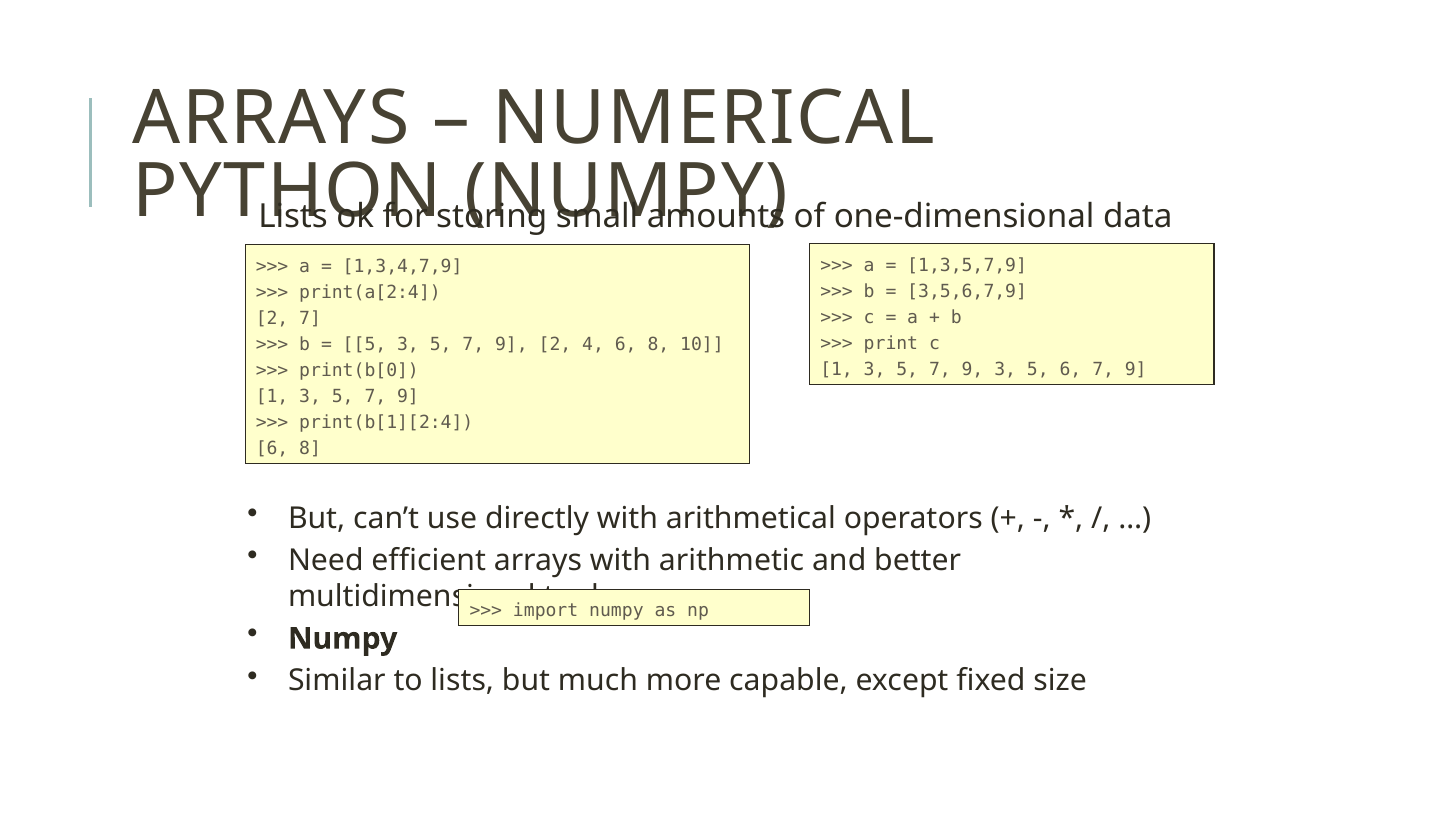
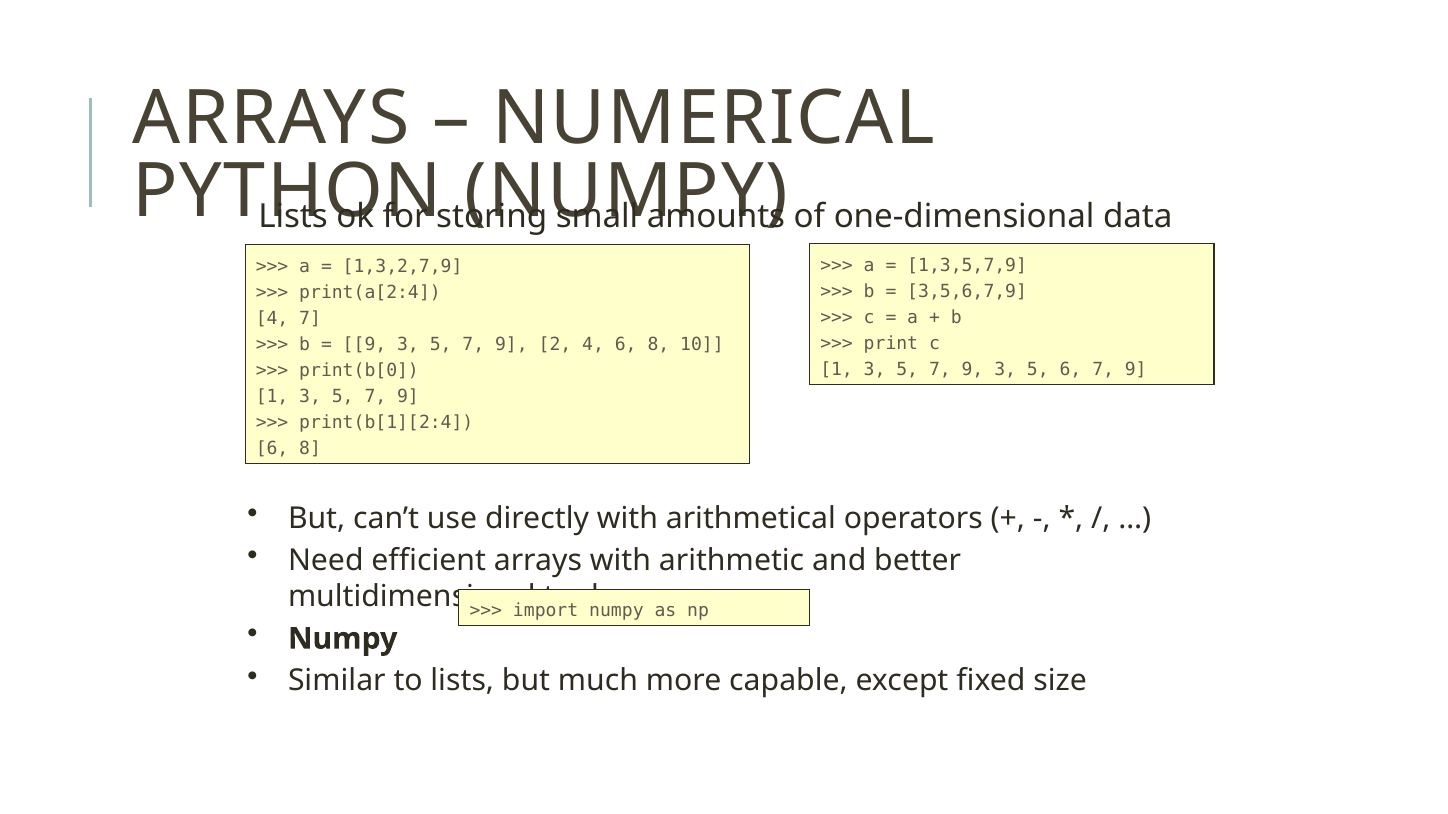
1,3,4,7,9: 1,3,4,7,9 -> 1,3,2,7,9 (403, 266)
2: 2 -> 4 (272, 319)
5: 5 -> 9 (365, 345)
